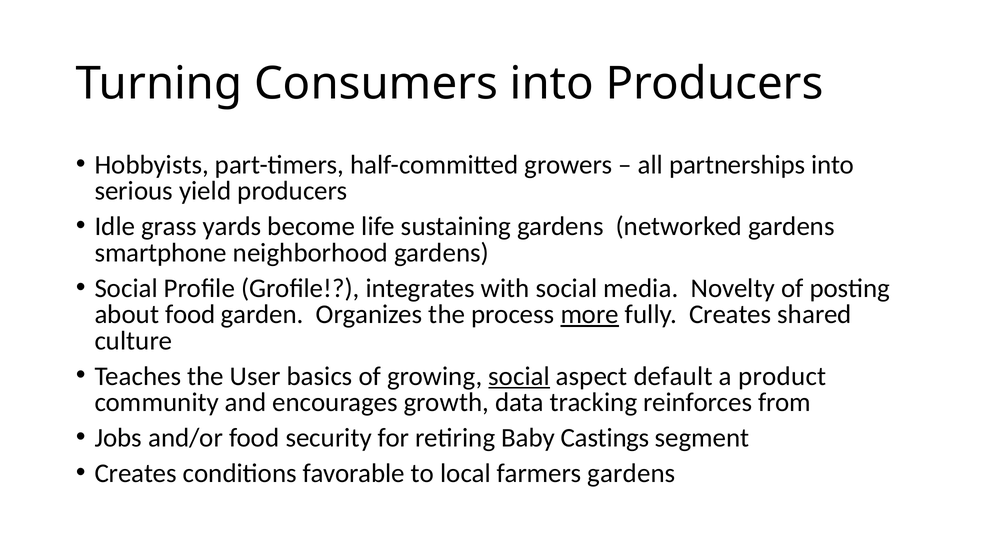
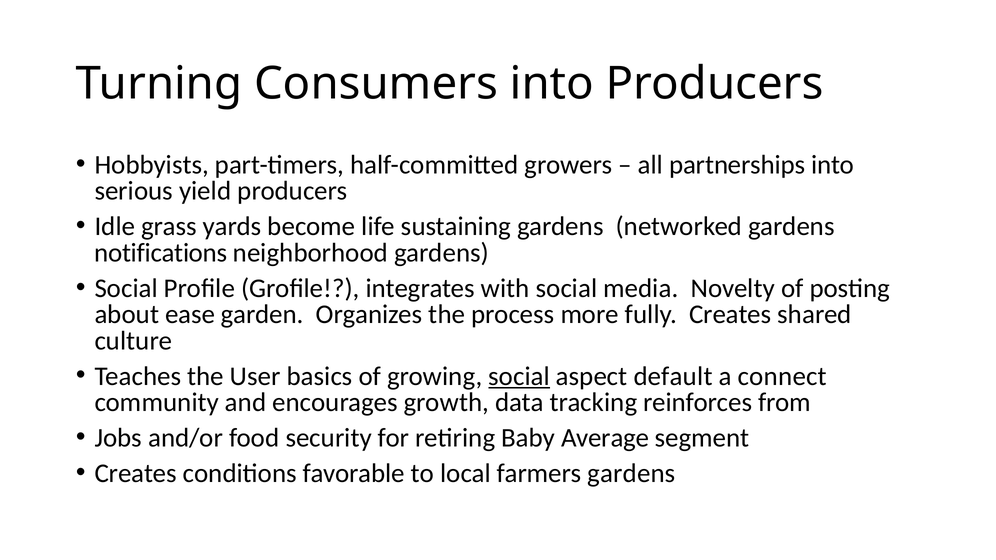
smartphone: smartphone -> notifications (161, 253)
about food: food -> ease (190, 315)
more underline: present -> none (590, 315)
product: product -> connect (782, 376)
Castings: Castings -> Average (605, 438)
